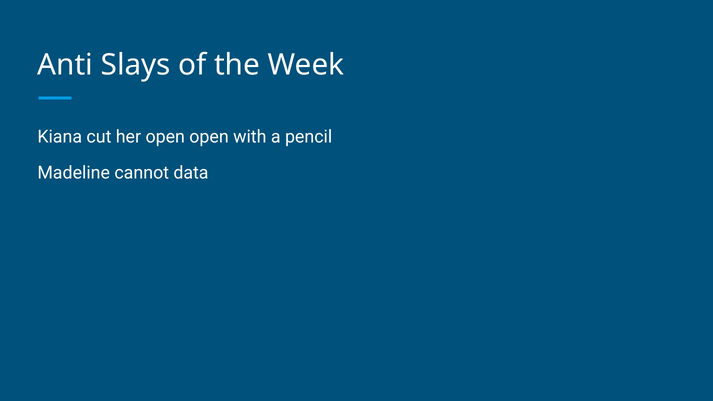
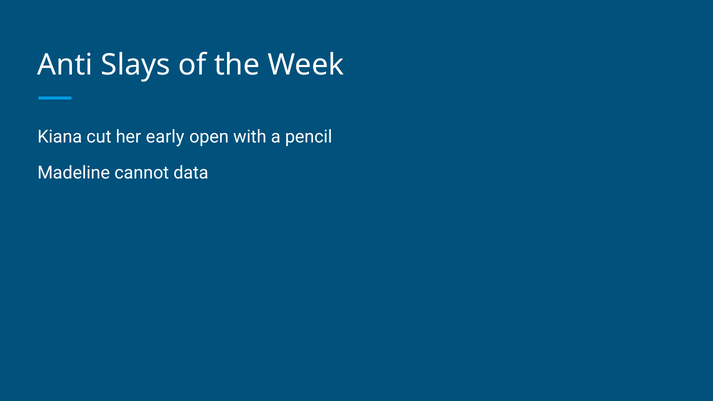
her open: open -> early (165, 137)
